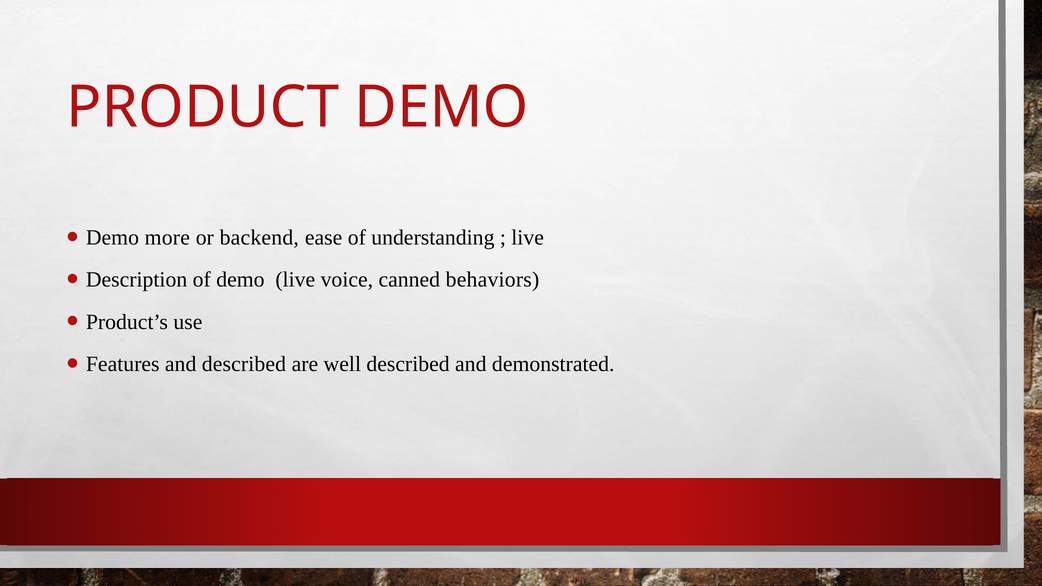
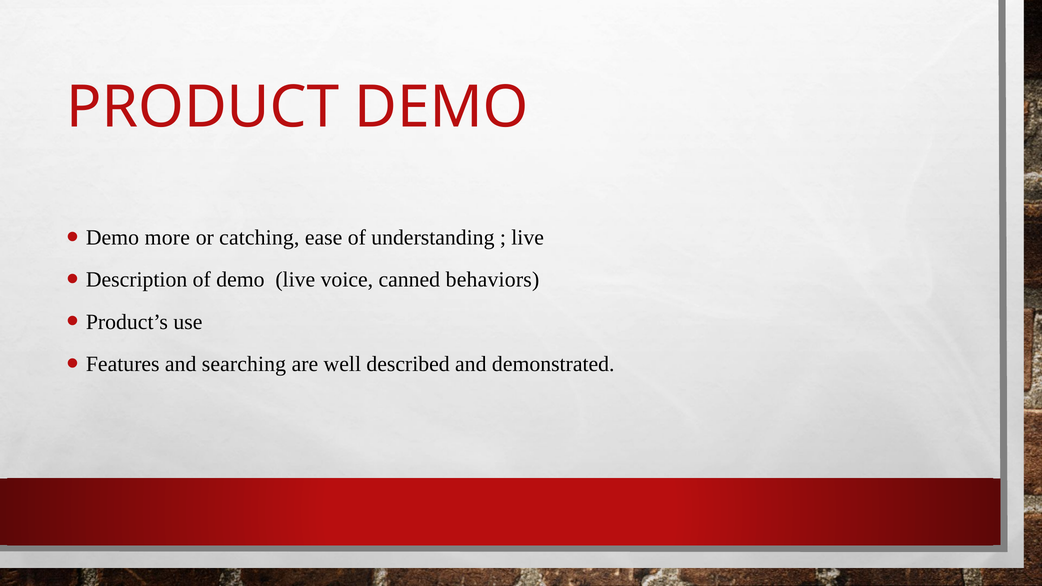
backend: backend -> catching (259, 238)
and described: described -> searching (244, 364)
